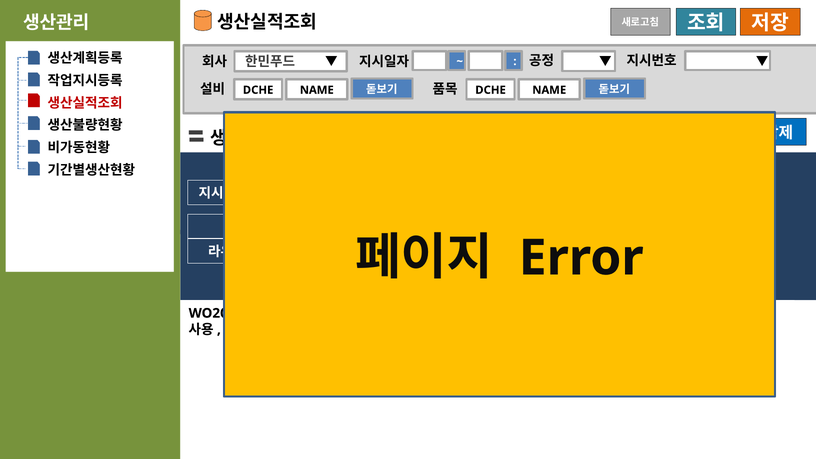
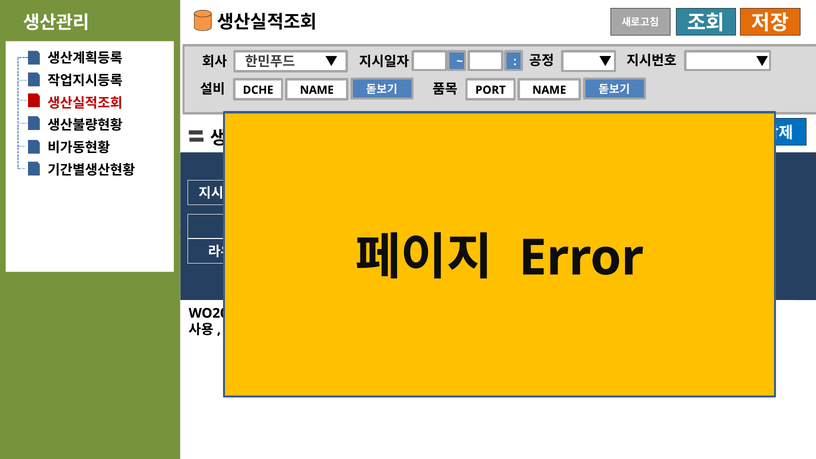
DCHE: DCHE -> PORT (491, 90)
